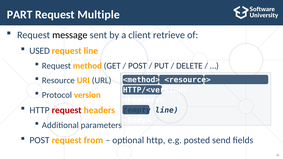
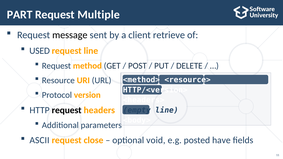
request colour: red -> black (67, 110)
POST: POST -> ASCII (40, 140)
from: from -> close (94, 140)
optional http: http -> void (156, 140)
send: send -> have (221, 140)
